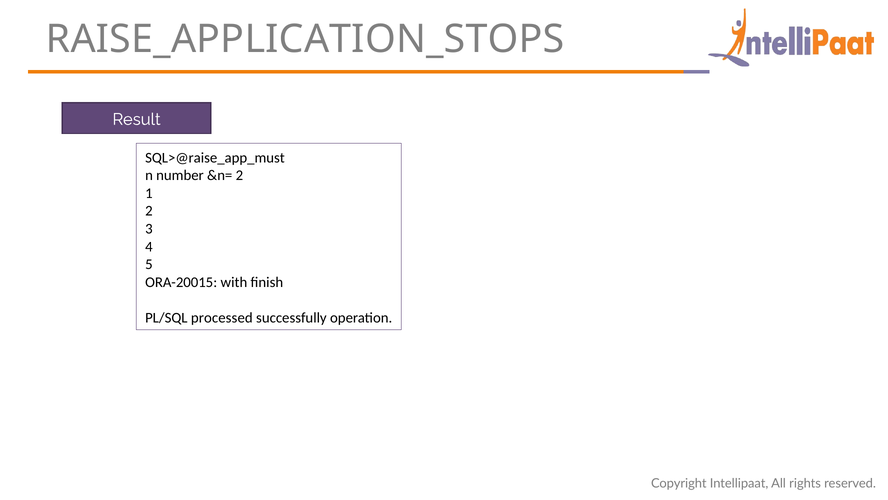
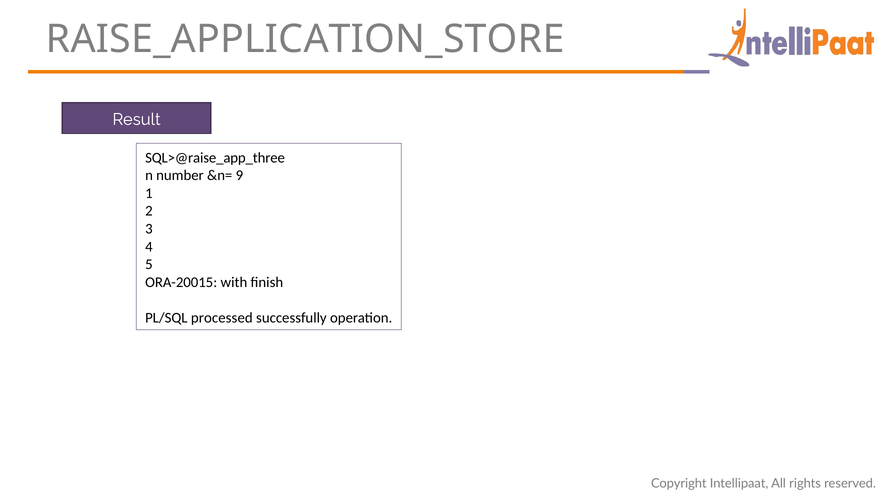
RAISE_APPLICATION_STOPS: RAISE_APPLICATION_STOPS -> RAISE_APPLICATION_STORE (305, 39)
SQL>@raise_app_must: SQL>@raise_app_must -> SQL>@raise_app_three (215, 158)
&n= 2: 2 -> 9 (239, 175)
